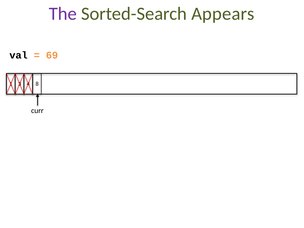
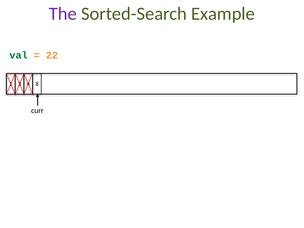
Appears: Appears -> Example (223, 14)
val colour: black -> green (19, 55)
69: 69 -> 22 (52, 55)
